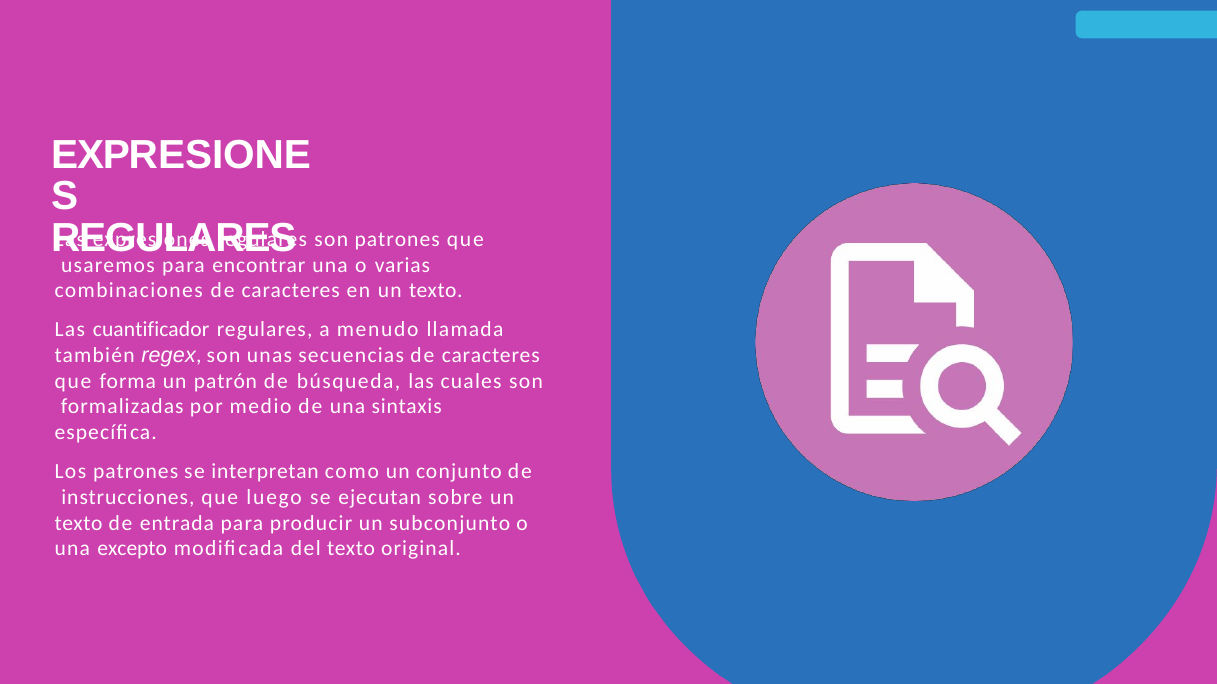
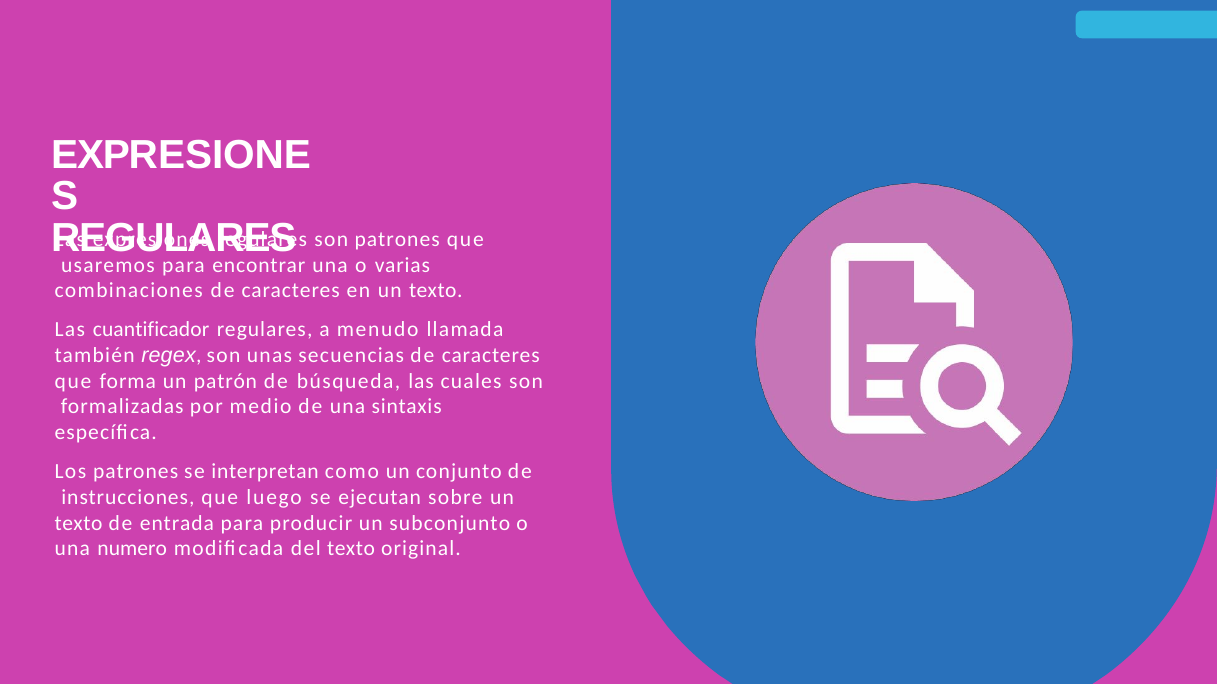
excepto: excepto -> numero (132, 549)
